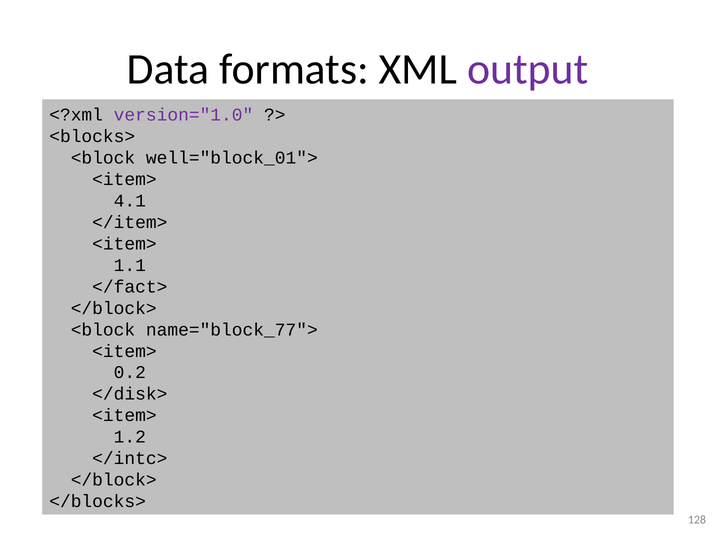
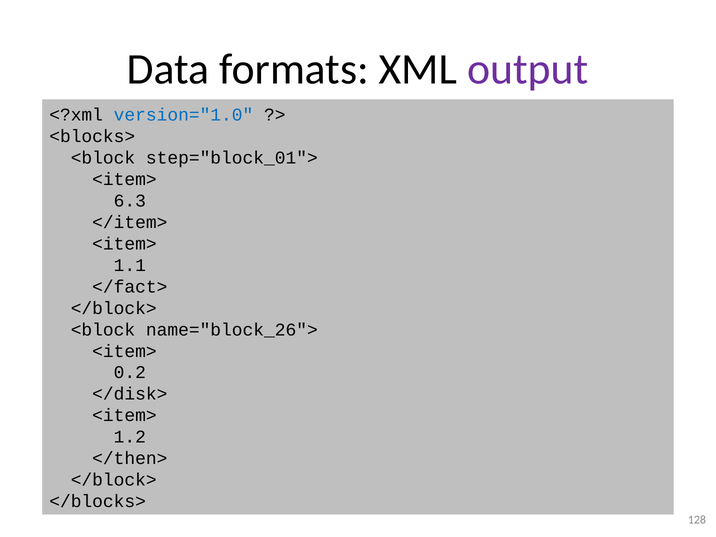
version="1.0 colour: purple -> blue (184, 115)
well="block_01">: well="block_01"> -> step="block_01"> (232, 158)
4.1: 4.1 -> 6.3 (130, 201)
name="block_77">: name="block_77"> -> name="block_26"> (232, 330)
</intc>: </intc> -> </then> (130, 459)
